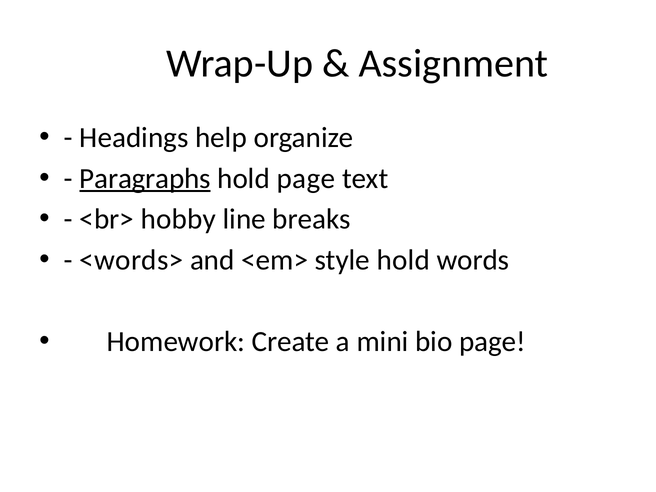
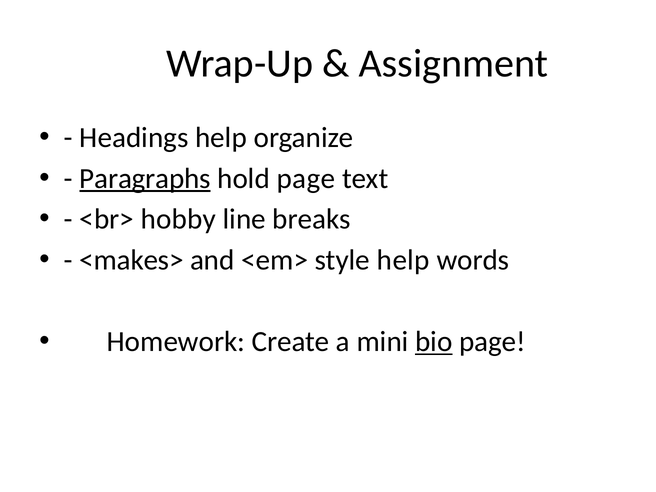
<words>: <words> -> <makes> (132, 260)
style hold: hold -> help (403, 260)
bio underline: none -> present (434, 342)
